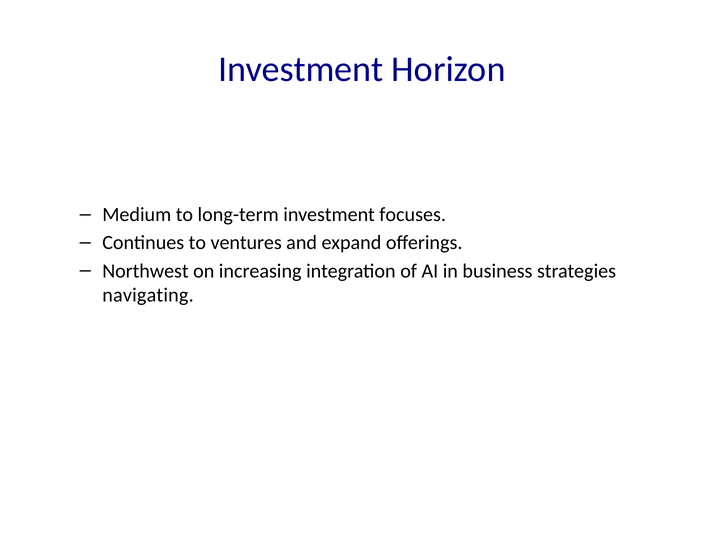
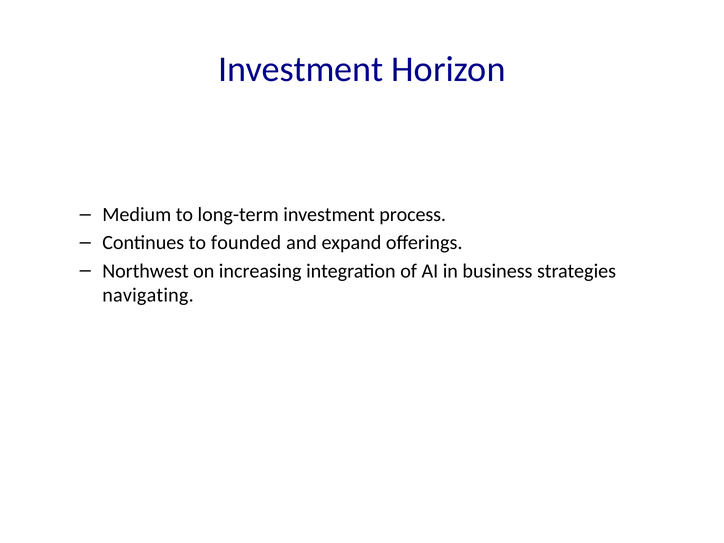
focuses: focuses -> process (413, 215)
ventures: ventures -> founded (246, 243)
